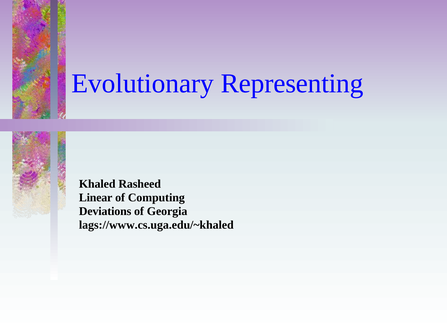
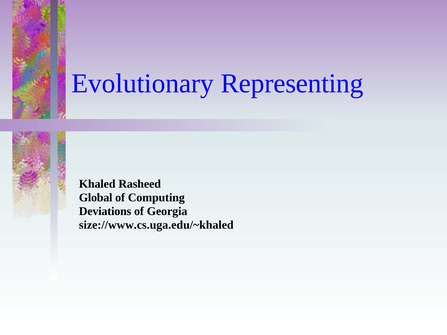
Linear: Linear -> Global (96, 198)
lags://www.cs.uga.edu/~khaled: lags://www.cs.uga.edu/~khaled -> size://www.cs.uga.edu/~khaled (156, 225)
